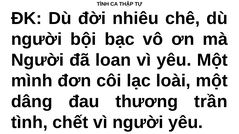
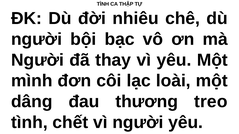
loan: loan -> thay (113, 60)
trần: trần -> treo (211, 102)
